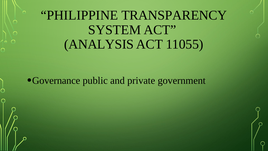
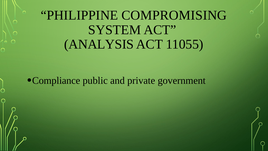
TRANSPARENCY: TRANSPARENCY -> COMPROMISING (174, 15)
Governance: Governance -> Compliance (56, 80)
